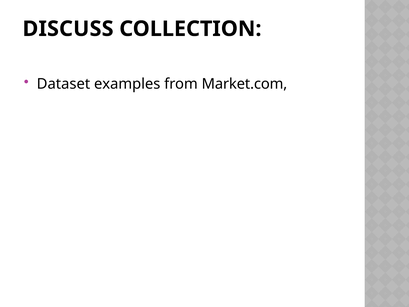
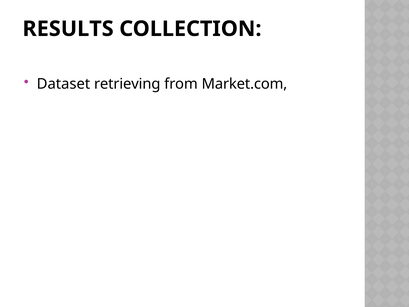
DISCUSS: DISCUSS -> RESULTS (68, 29)
examples: examples -> retrieving (127, 84)
